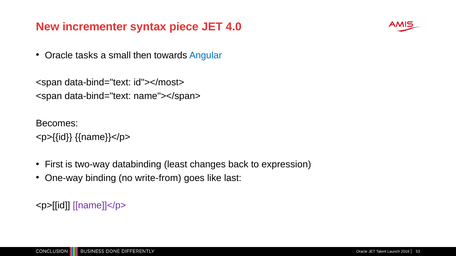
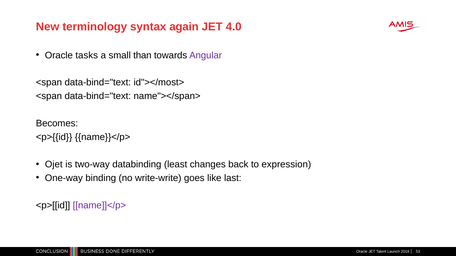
incrementer: incrementer -> terminology (95, 27)
piece: piece -> again (184, 27)
then: then -> than (142, 55)
Angular colour: blue -> purple (206, 55)
First: First -> Ojet (54, 165)
write-from: write-from -> write-write (158, 178)
